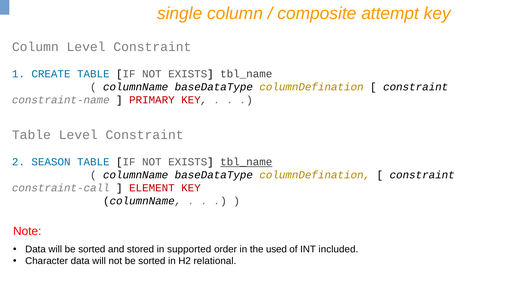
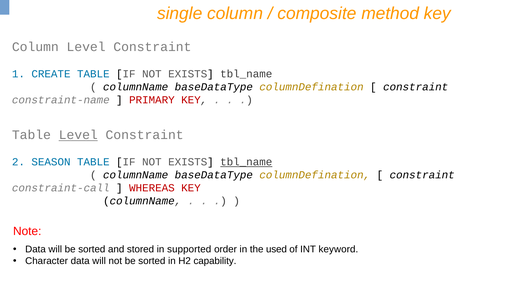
attempt: attempt -> method (390, 14)
Level underline: none -> present (78, 135)
ELEMENT: ELEMENT -> WHEREAS (152, 188)
included: included -> keyword (338, 250)
relational: relational -> capability (215, 261)
